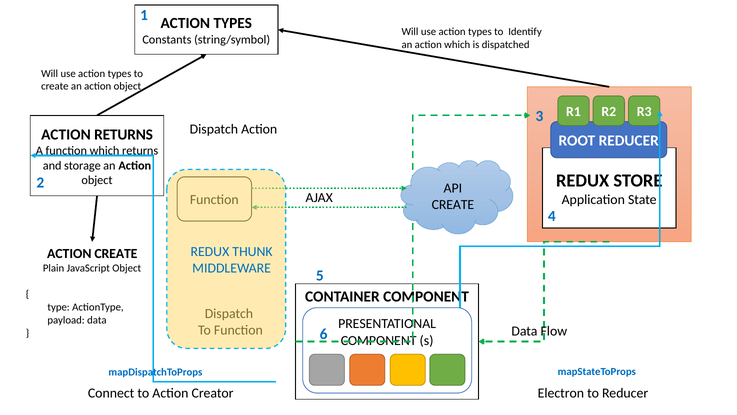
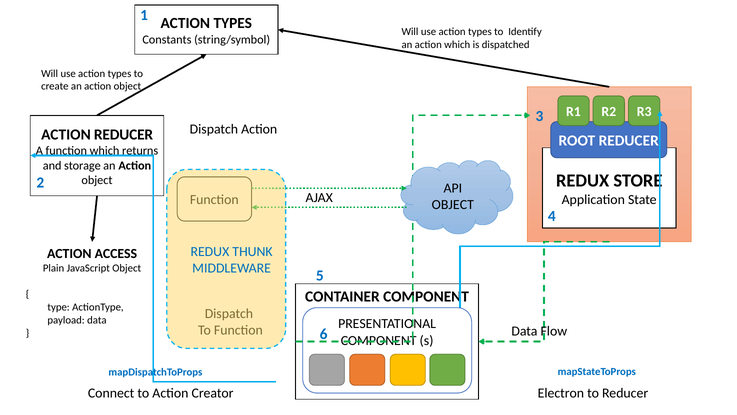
ACTION RETURNS: RETURNS -> REDUCER (124, 134)
CREATE: CREATE -> OBJECT (453, 204)
ACTION CREATE: CREATE -> ACCESS (116, 254)
